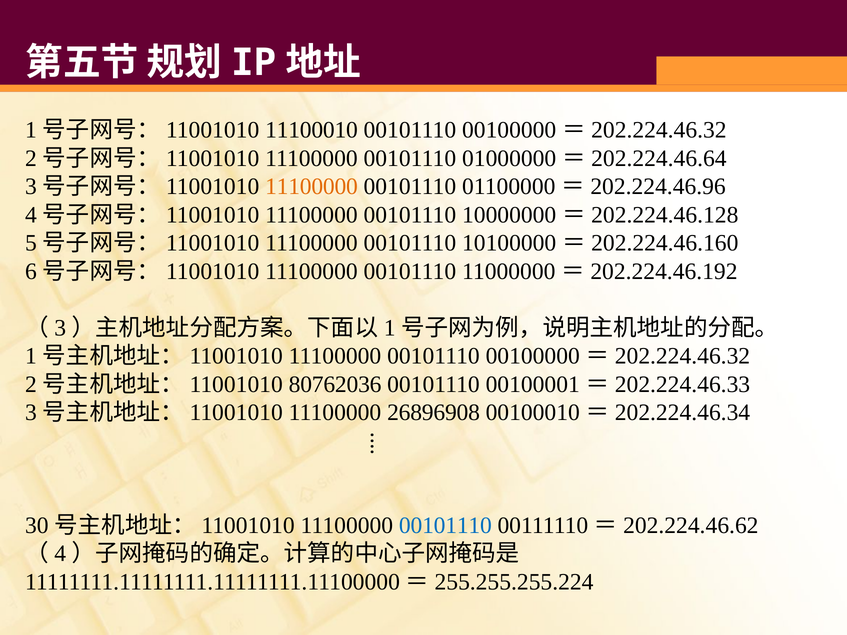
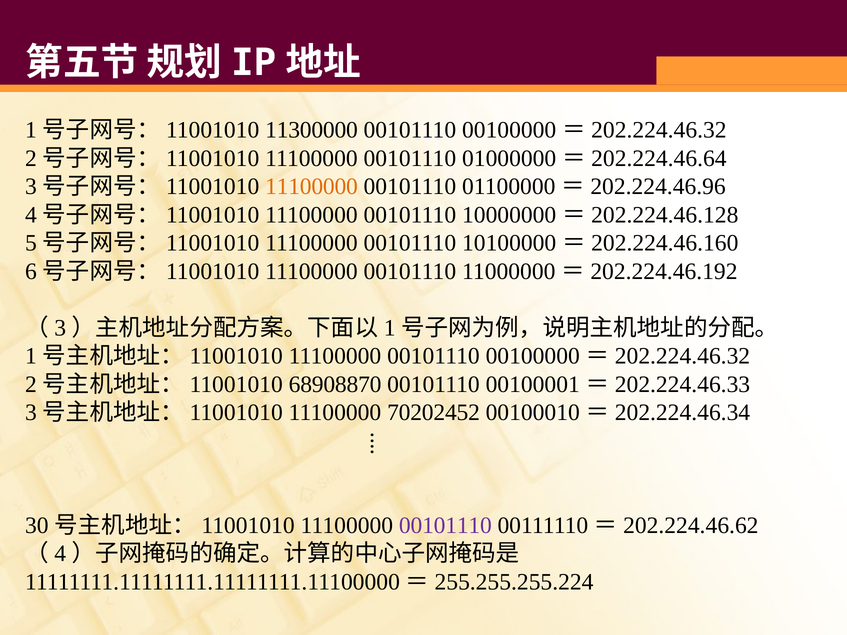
11100010: 11100010 -> 11300000 (312, 130)
80762036: 80762036 -> 68908870 (335, 384)
26896908: 26896908 -> 70202452 (434, 413)
00101110 colour: blue -> purple (445, 526)
